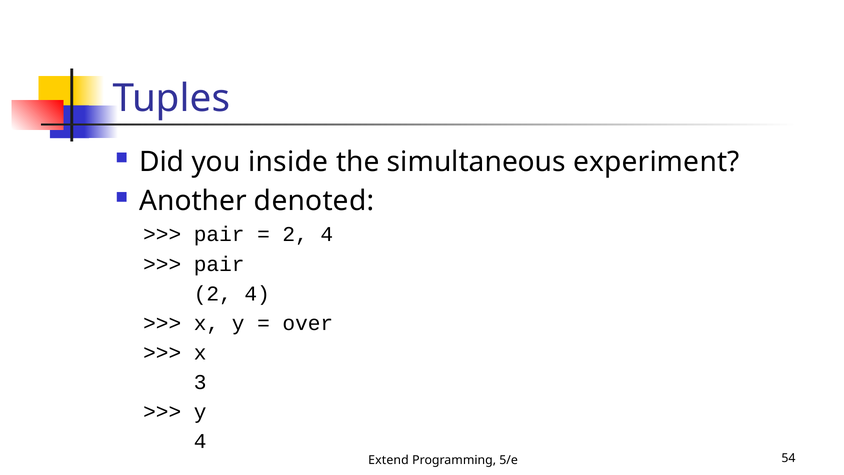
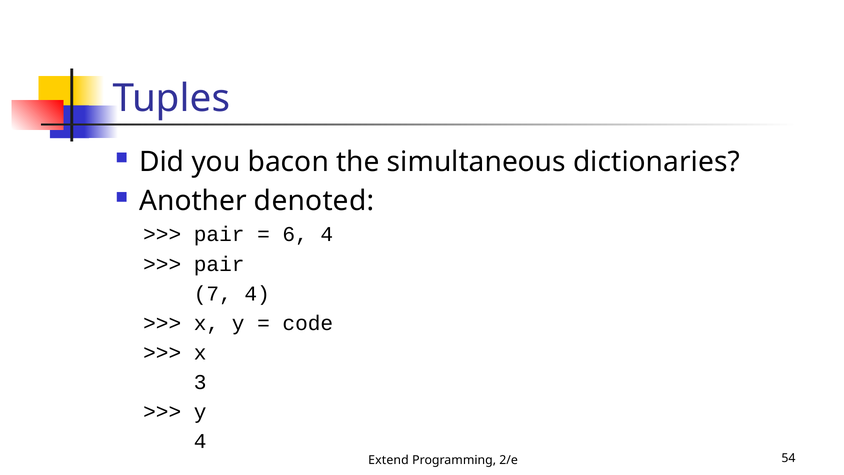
inside: inside -> bacon (288, 162)
experiment: experiment -> dictionaries (656, 162)
2: 2 -> 6 (295, 234)
2: 2 -> 7 (213, 293)
over: over -> code (308, 323)
5/e: 5/e -> 2/e (509, 460)
